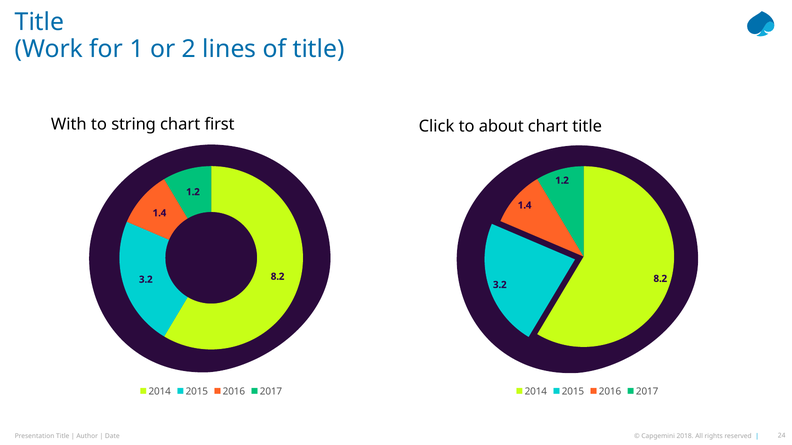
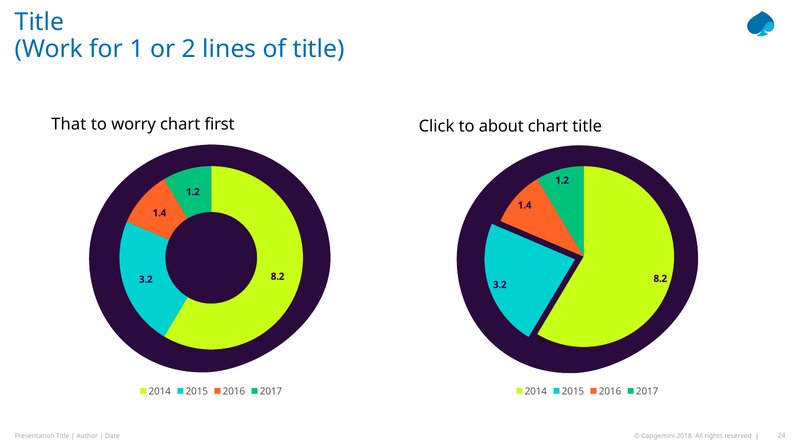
With: With -> That (69, 125)
string: string -> worry (134, 125)
